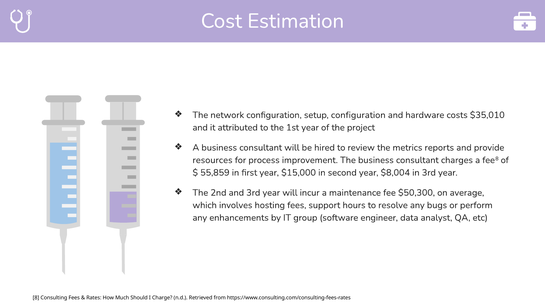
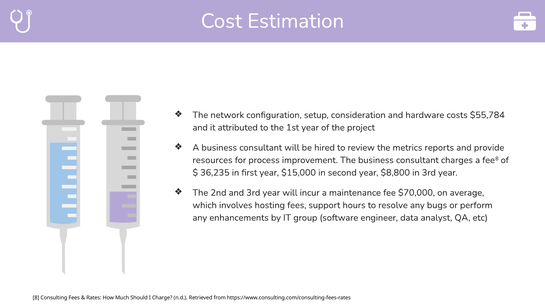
setup configuration: configuration -> consideration (358, 115)
$35,010: $35,010 -> $55,784 (487, 115)
55,859: 55,859 -> 36,235 (215, 173)
$8,004: $8,004 -> $8,800 (395, 173)
$50,300: $50,300 -> $70,000 (416, 193)
